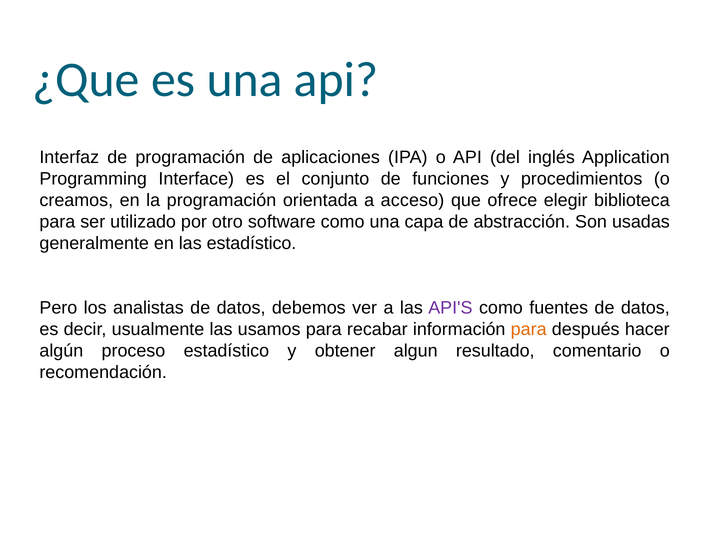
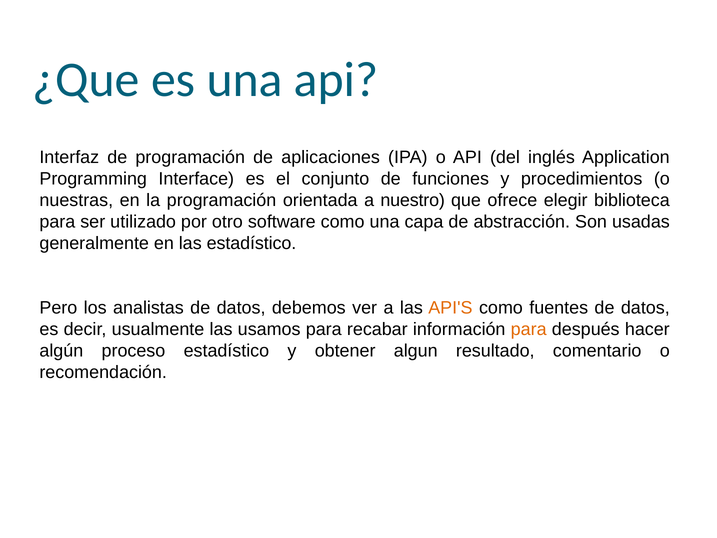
creamos: creamos -> nuestras (76, 200)
acceso: acceso -> nuestro (413, 200)
API'S colour: purple -> orange (450, 308)
